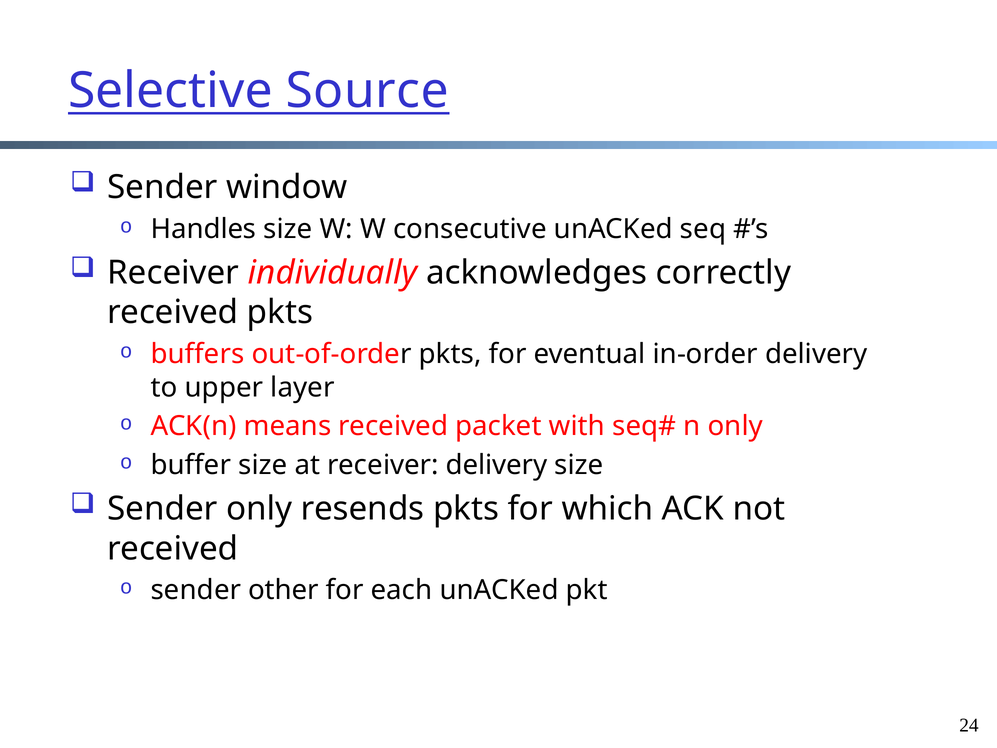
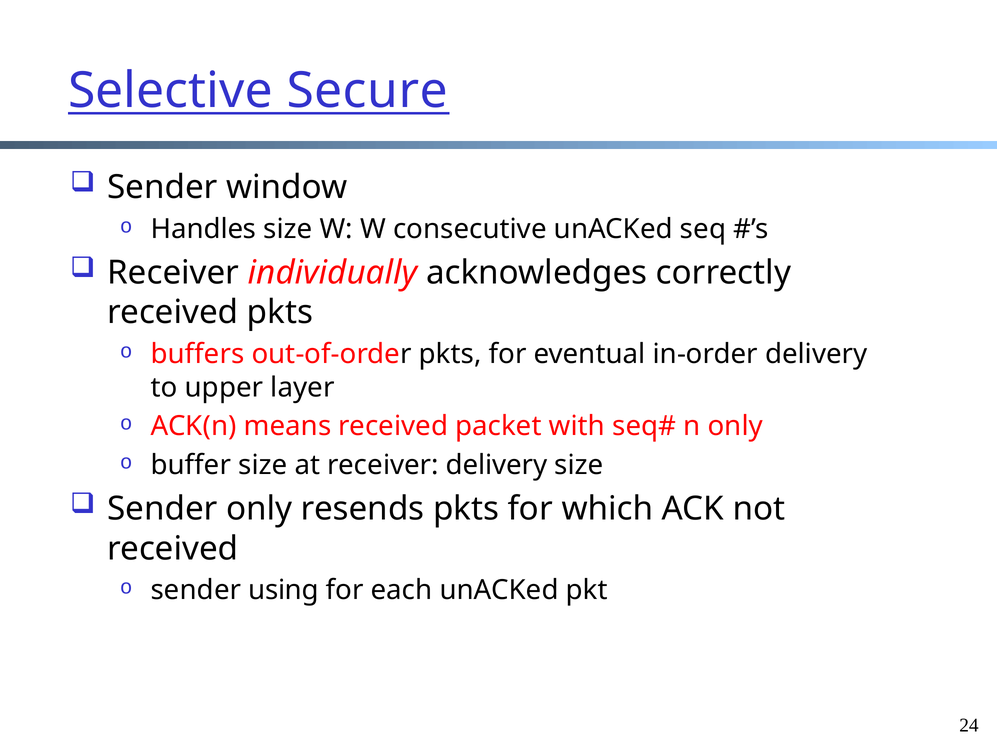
Source: Source -> Secure (367, 91)
other: other -> using (284, 590)
